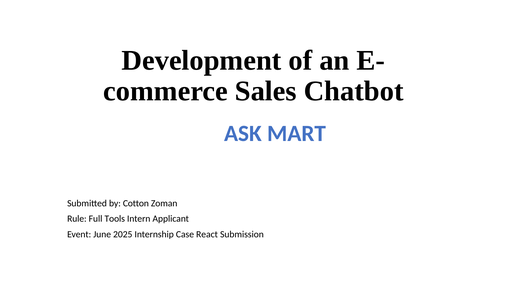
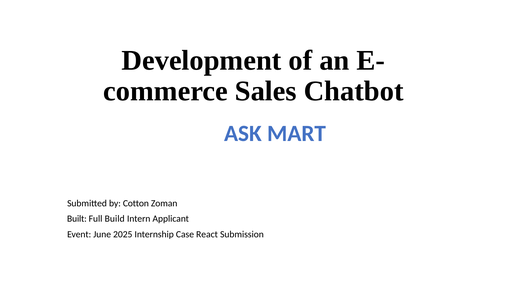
Rule: Rule -> Built (77, 219)
Tools: Tools -> Build (115, 219)
